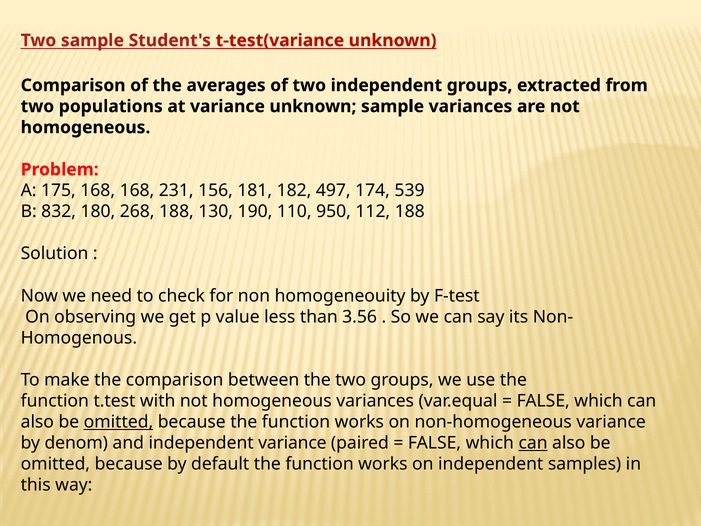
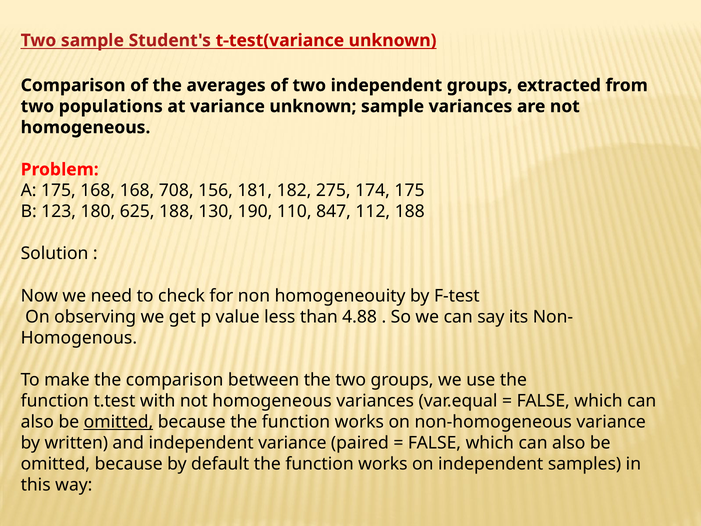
231: 231 -> 708 (176, 190)
497: 497 -> 275 (333, 190)
174 539: 539 -> 175 (410, 190)
832: 832 -> 123 (59, 211)
268: 268 -> 625 (137, 211)
950: 950 -> 847 (334, 211)
3.56: 3.56 -> 4.88 (360, 317)
denom: denom -> written (76, 443)
can underline: present -> none (533, 443)
